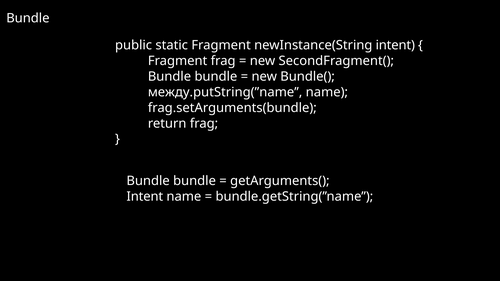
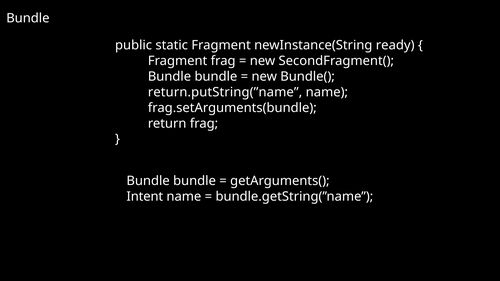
newInstance(String intent: intent -> ready (395, 45)
между.putString(’’name: между.putString(’’name -> return.putString(’’name (225, 92)
